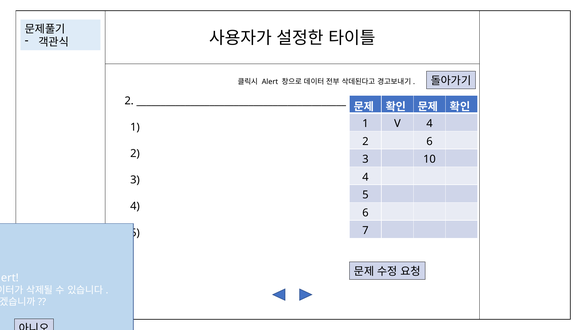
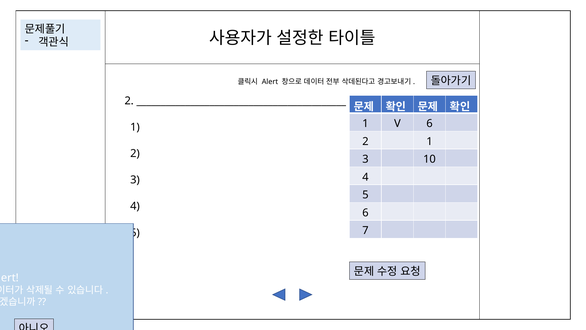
V 4: 4 -> 6 (430, 123)
2 6: 6 -> 1 (430, 141)
